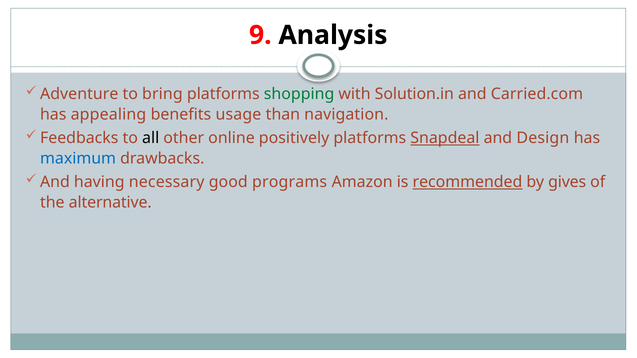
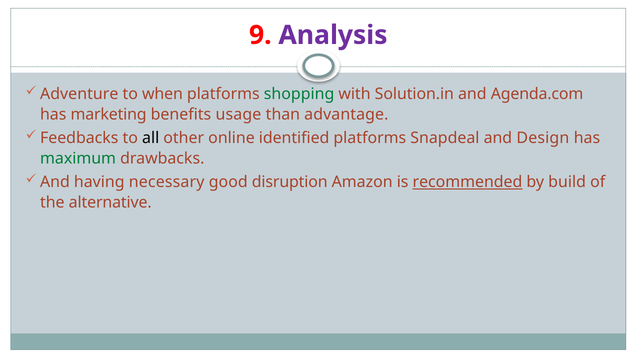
Analysis colour: black -> purple (333, 35)
bring: bring -> when (163, 94)
Carried.com: Carried.com -> Agenda.com (537, 94)
appealing: appealing -> marketing (109, 115)
navigation: navigation -> advantage (346, 115)
positively: positively -> identified (294, 138)
Snapdeal underline: present -> none (445, 138)
maximum colour: blue -> green (78, 159)
programs: programs -> disruption (290, 182)
gives: gives -> build (567, 182)
